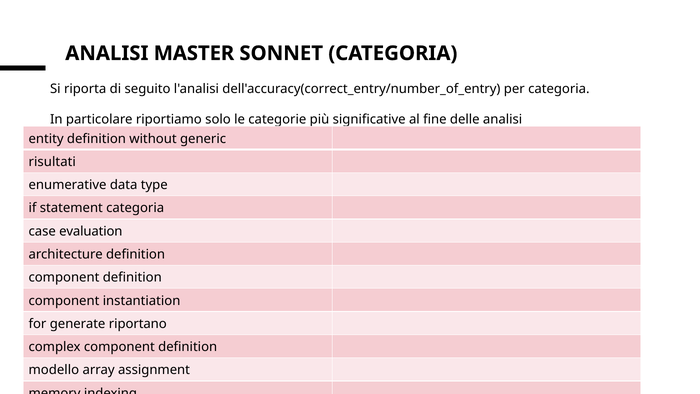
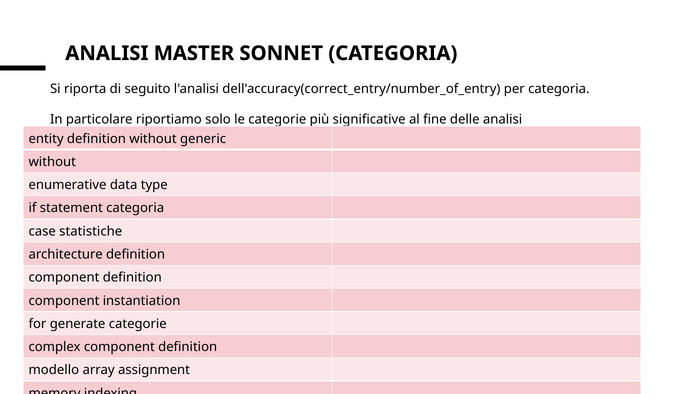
risultati: risultati -> without (52, 162)
evaluation: evaluation -> statistiche (91, 231)
generate riportano: riportano -> categorie (138, 324)
